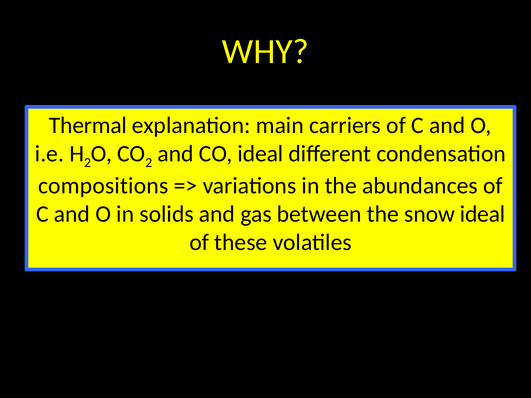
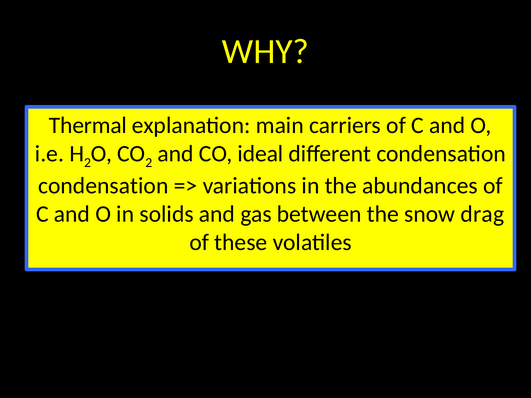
compositions: compositions -> condensation (103, 186)
snow ideal: ideal -> drag (482, 214)
